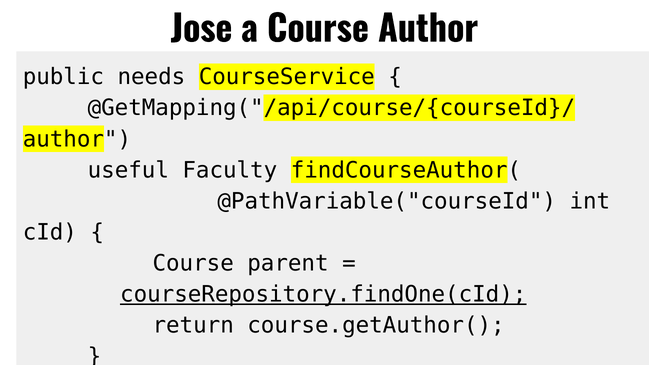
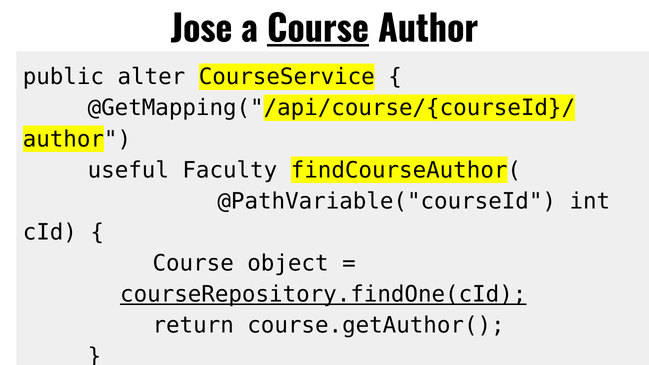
Course underline: none -> present (318, 30)
needs: needs -> alter (151, 77)
parent: parent -> object (288, 263)
